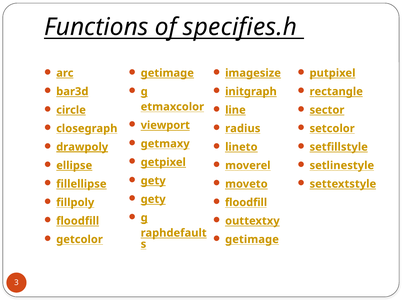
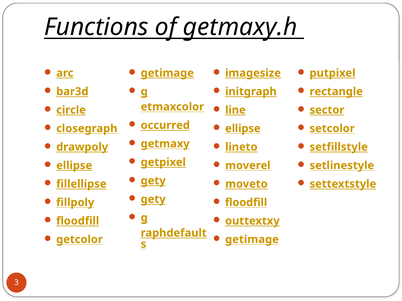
specifies.h: specifies.h -> getmaxy.h (240, 27)
viewport: viewport -> occurred (165, 125)
radius: radius -> ellipse (243, 129)
drawpoly underline: present -> none (82, 147)
